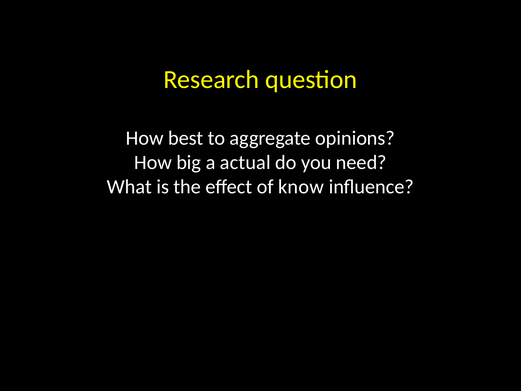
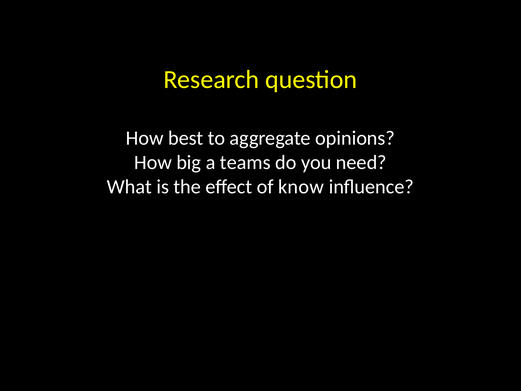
actual: actual -> teams (245, 162)
